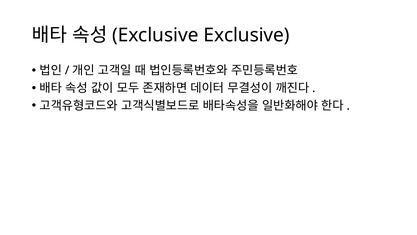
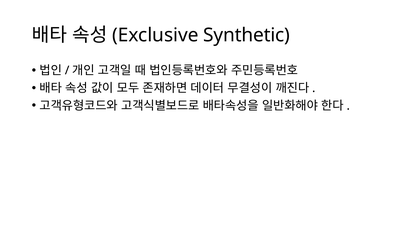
Exclusive: Exclusive -> Synthetic (247, 35)
